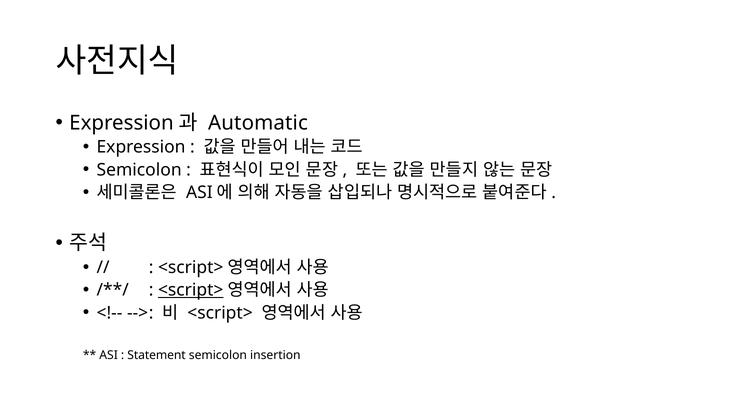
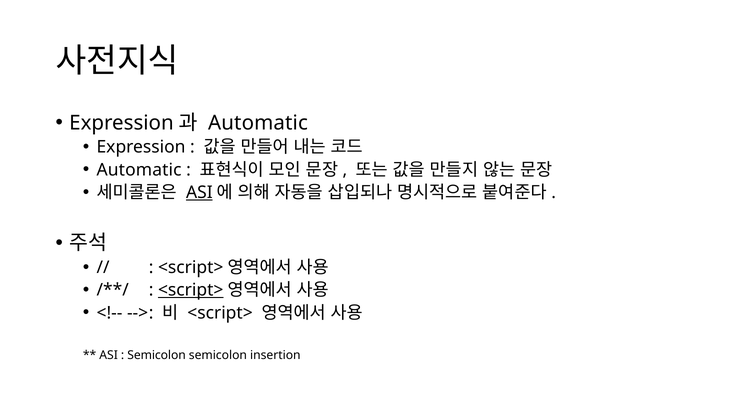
Semicolon: Semicolon -> Automatic (139, 170)
ASI underline: none -> present (199, 192)
Statement: Statement -> Semicolon (157, 355)
